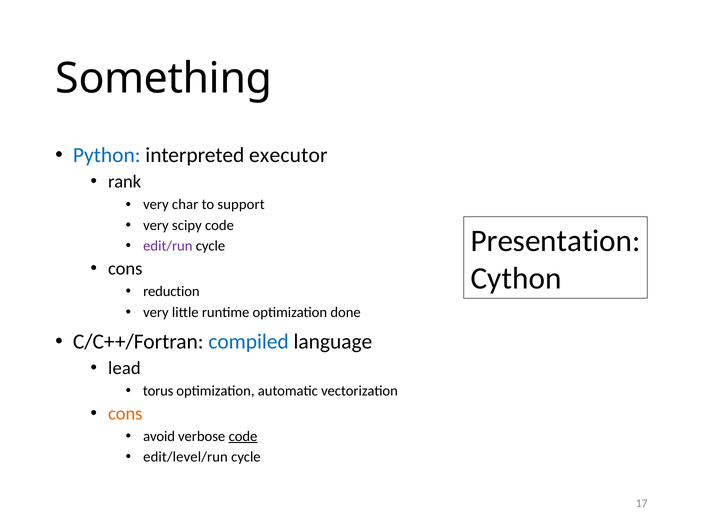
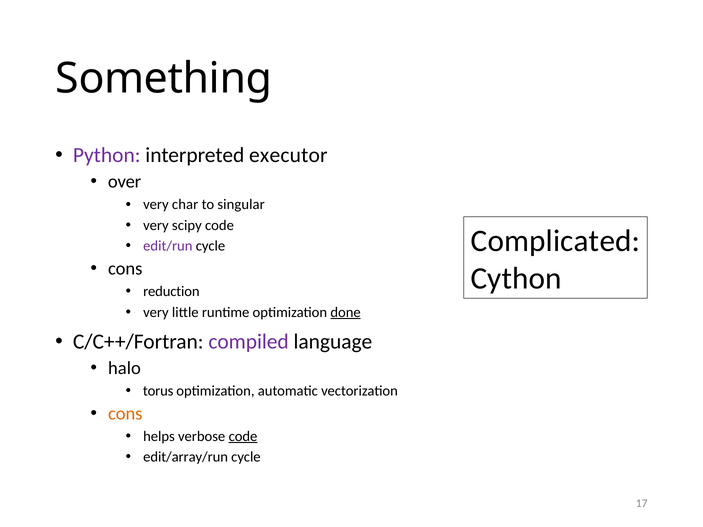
Python colour: blue -> purple (107, 155)
rank: rank -> over (125, 182)
support: support -> singular (241, 205)
Presentation: Presentation -> Complicated (555, 241)
done underline: none -> present (346, 312)
compiled colour: blue -> purple (249, 342)
lead: lead -> halo (124, 368)
avoid: avoid -> helps (159, 437)
edit/level/run: edit/level/run -> edit/array/run (186, 457)
